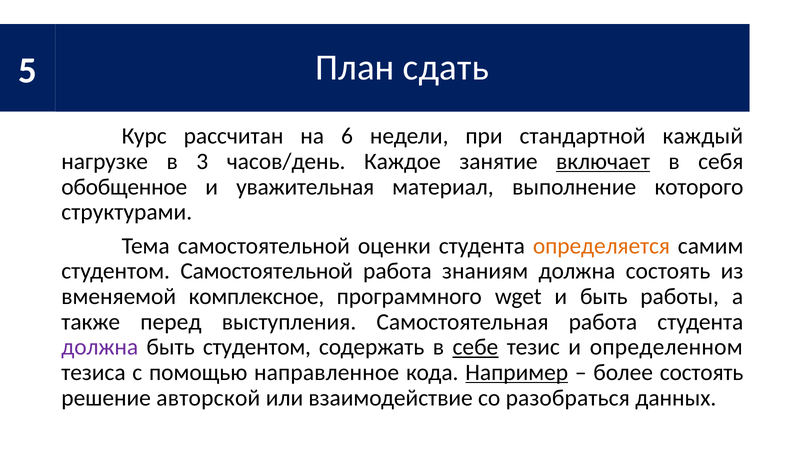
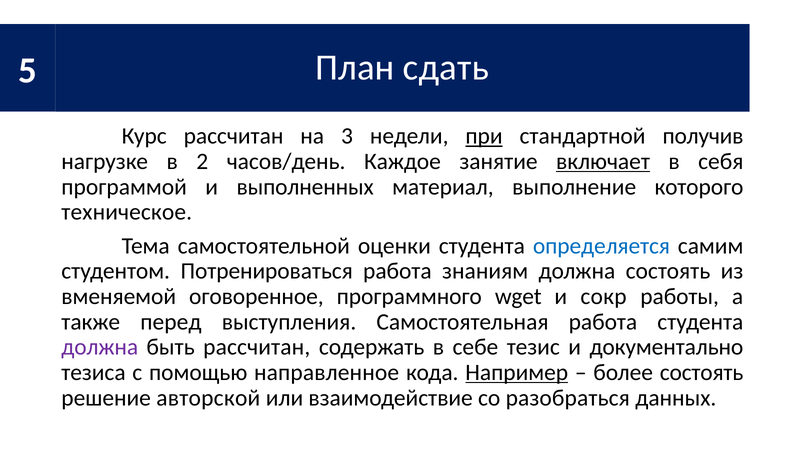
6: 6 -> 3 (347, 136)
при underline: none -> present (484, 136)
каждый: каждый -> получив (703, 136)
3: 3 -> 2 (202, 161)
обобщенное: обобщенное -> программой (124, 187)
уважительная: уважительная -> выполненных (305, 187)
структурами: структурами -> техническое (127, 212)
определяется colour: orange -> blue (601, 246)
студентом Самостоятельной: Самостоятельной -> Потренироваться (267, 271)
комплексное: комплексное -> оговоренное (256, 296)
и быть: быть -> сокр (604, 296)
быть студентом: студентом -> рассчитан (257, 347)
себе underline: present -> none (475, 347)
определенном: определенном -> документально (666, 347)
